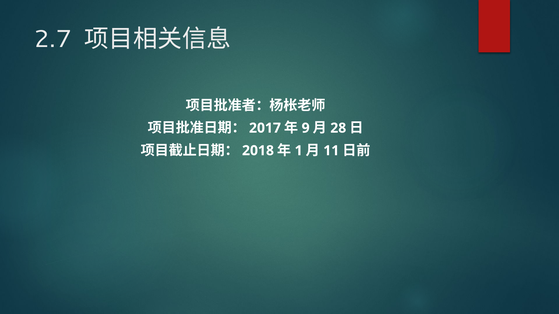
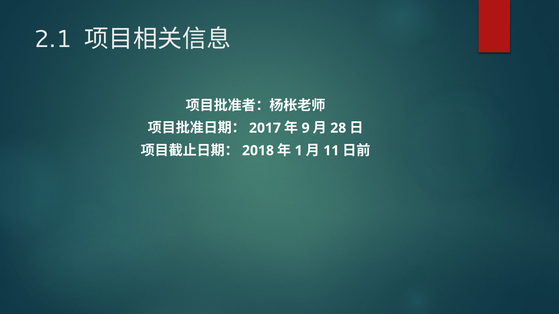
2.7: 2.7 -> 2.1 (53, 39)
